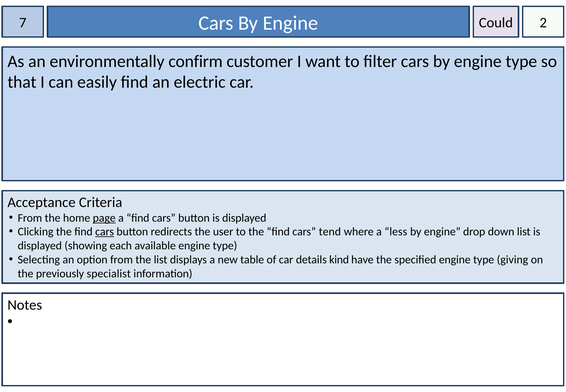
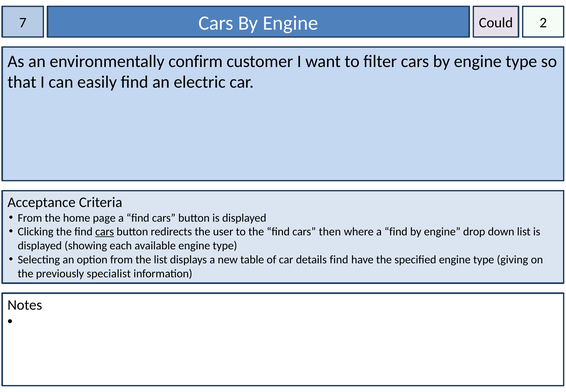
page underline: present -> none (104, 218)
tend: tend -> then (330, 232)
where a less: less -> find (396, 232)
details kind: kind -> find (339, 260)
